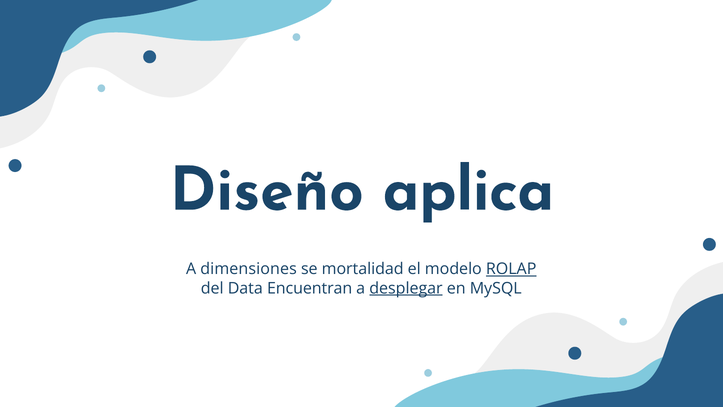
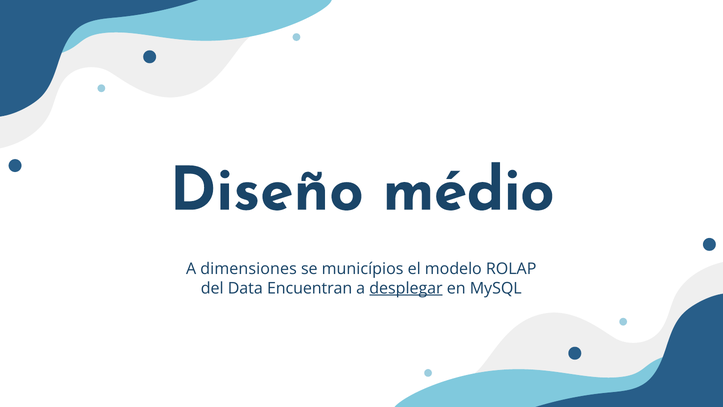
aplica: aplica -> médio (469, 190)
mortalidad: mortalidad -> municípios (363, 269)
ROLAP underline: present -> none (511, 269)
